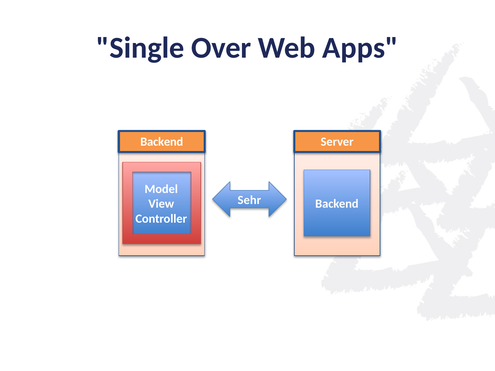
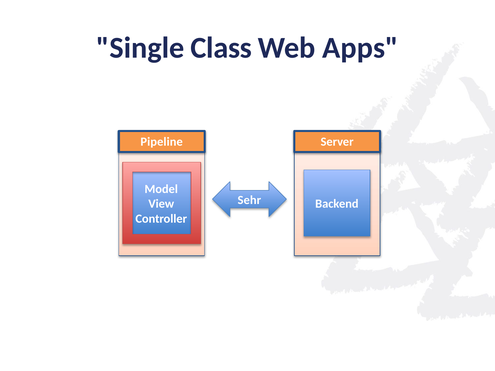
Over: Over -> Class (221, 48)
Backend: Backend -> Pipeline (162, 142)
